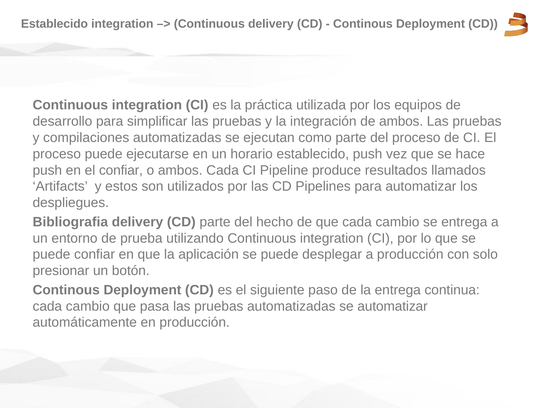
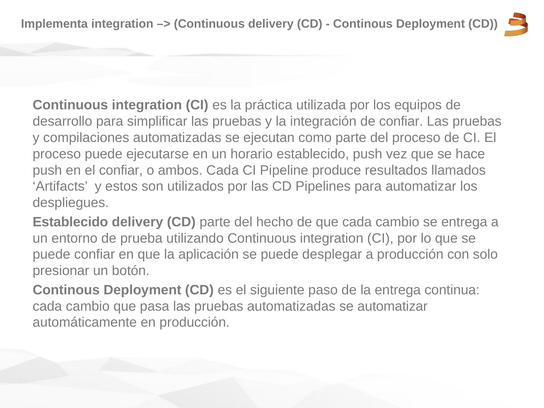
Establecido: Establecido -> Implementa (54, 24)
de ambos: ambos -> confiar (401, 121)
Bibliografia: Bibliografia -> Establecido (70, 222)
